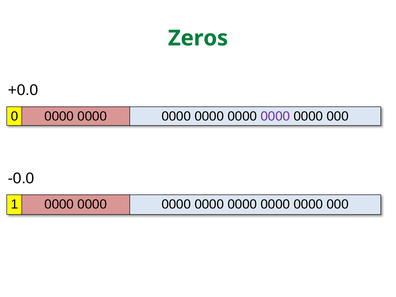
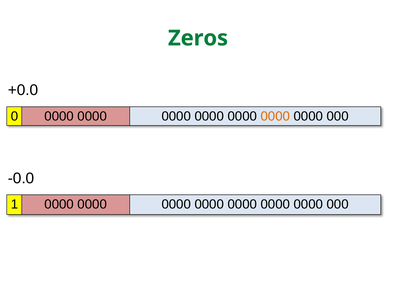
0000 colour: purple -> orange (275, 116)
